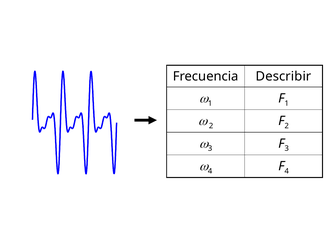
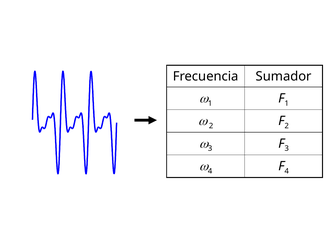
Describir: Describir -> Sumador (284, 77)
